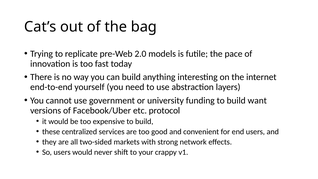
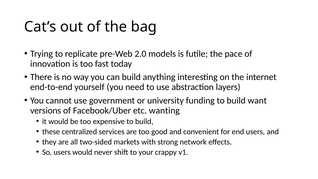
protocol: protocol -> wanting (164, 110)
